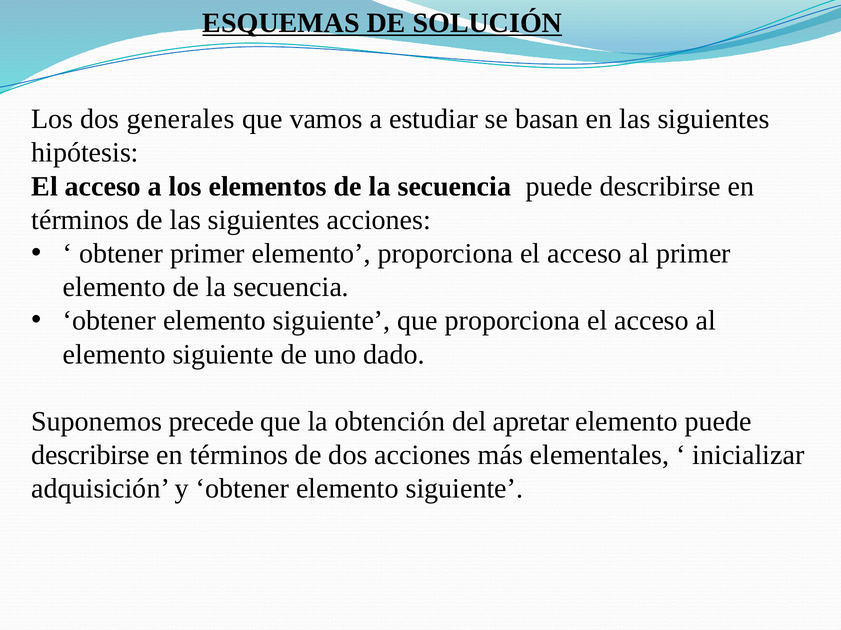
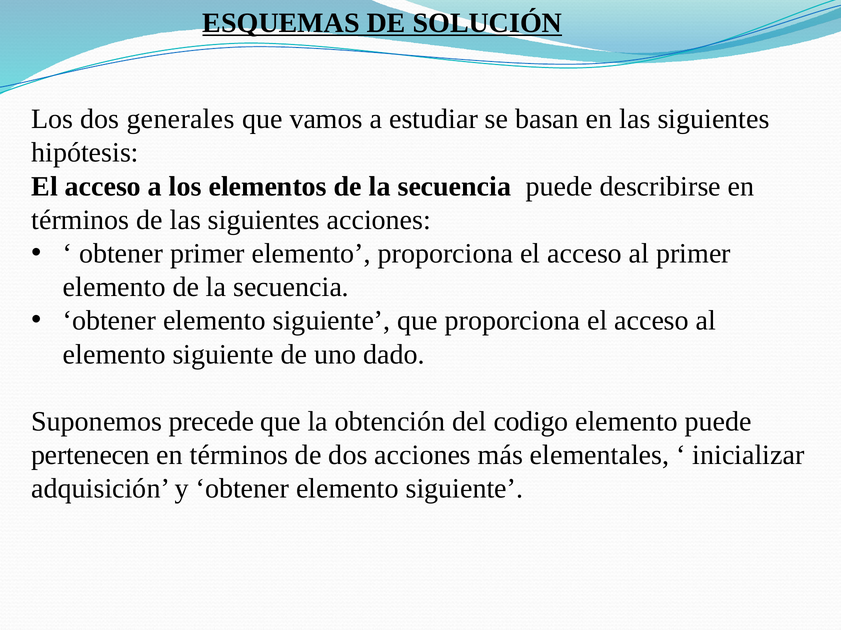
apretar: apretar -> codigo (531, 422)
describirse: describirse -> pertenecen (91, 456)
